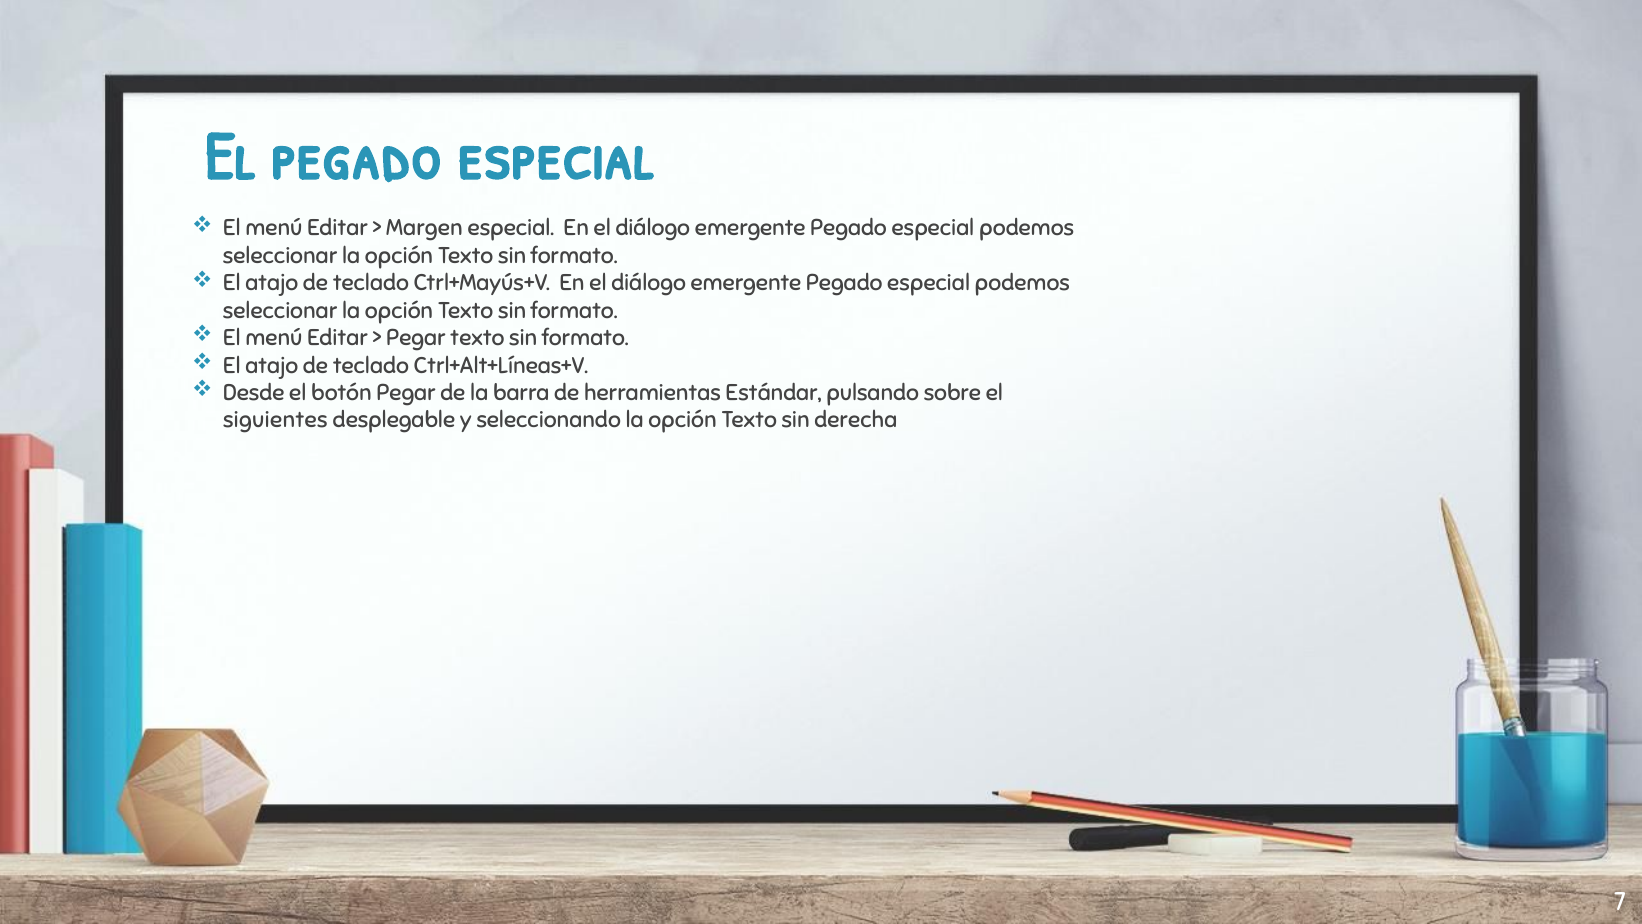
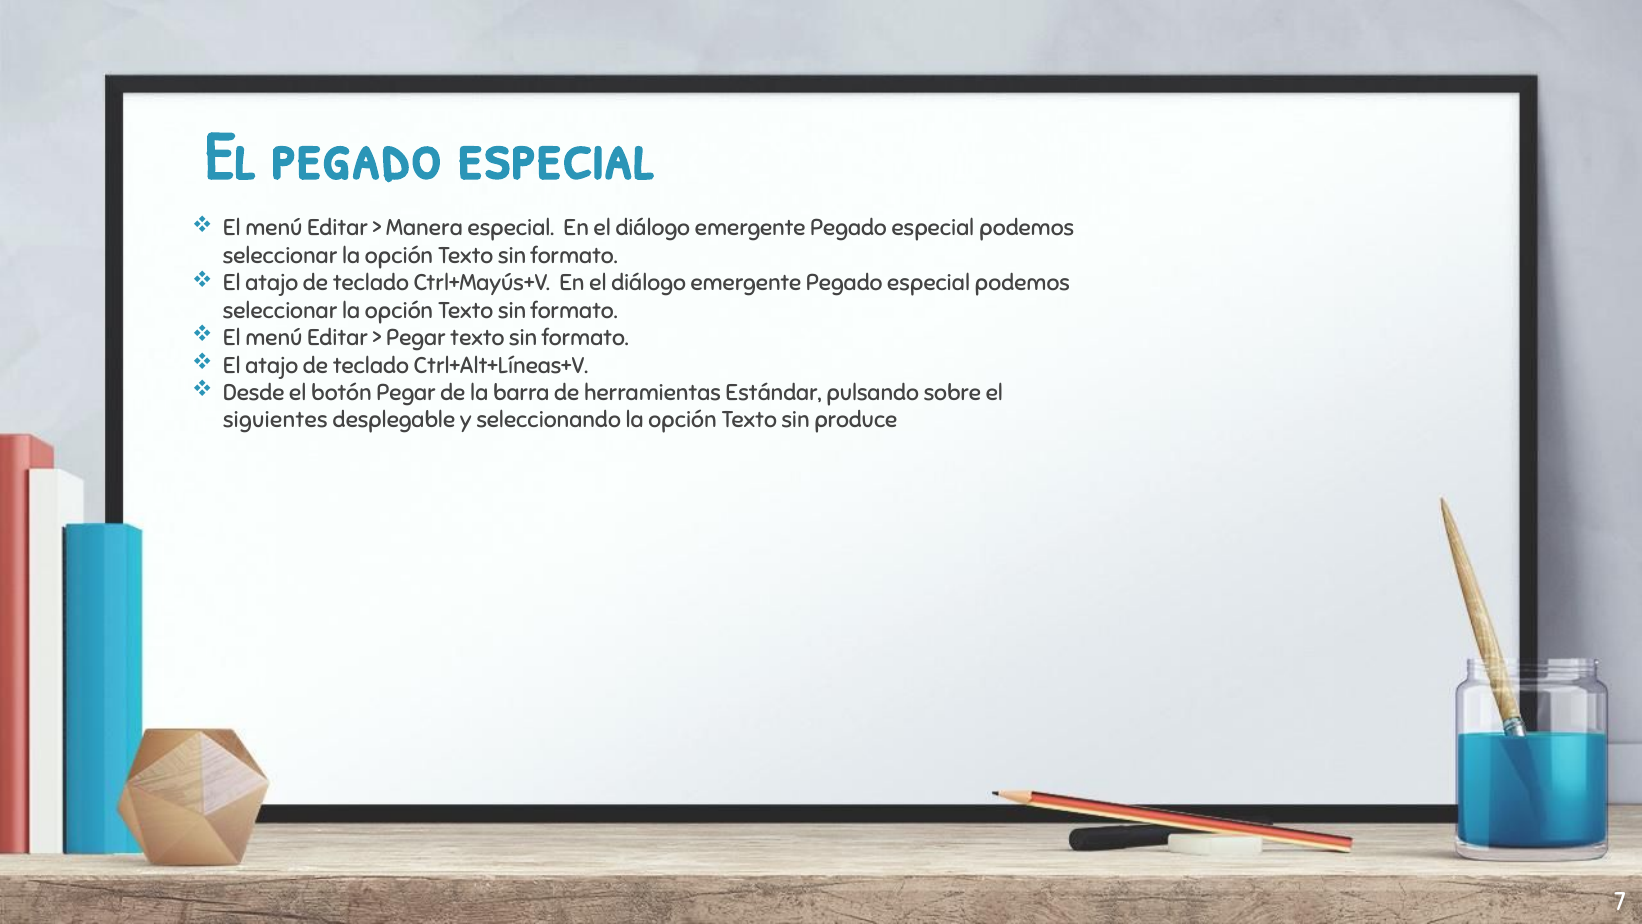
Margen: Margen -> Manera (425, 228)
derecha: derecha -> produce (856, 420)
